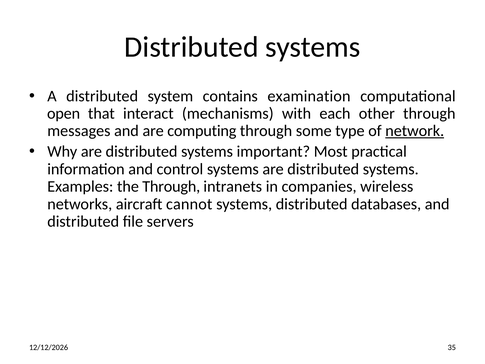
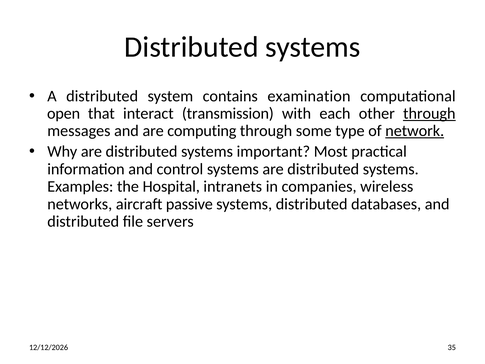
mechanisms: mechanisms -> transmission (228, 113)
through underline: none -> present (429, 113)
the Through: Through -> Hospital (171, 186)
cannot: cannot -> passive (189, 204)
